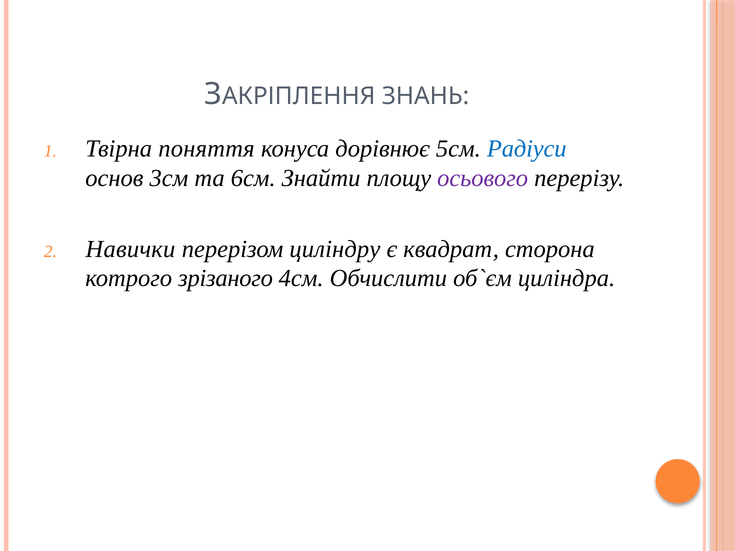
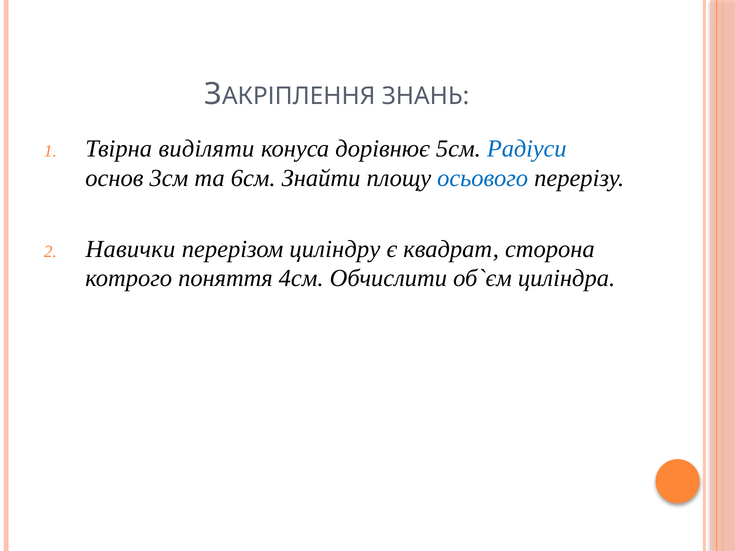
поняття: поняття -> виділяти (206, 149)
осьового colour: purple -> blue (483, 178)
зрізаного: зрізаного -> поняття (225, 279)
